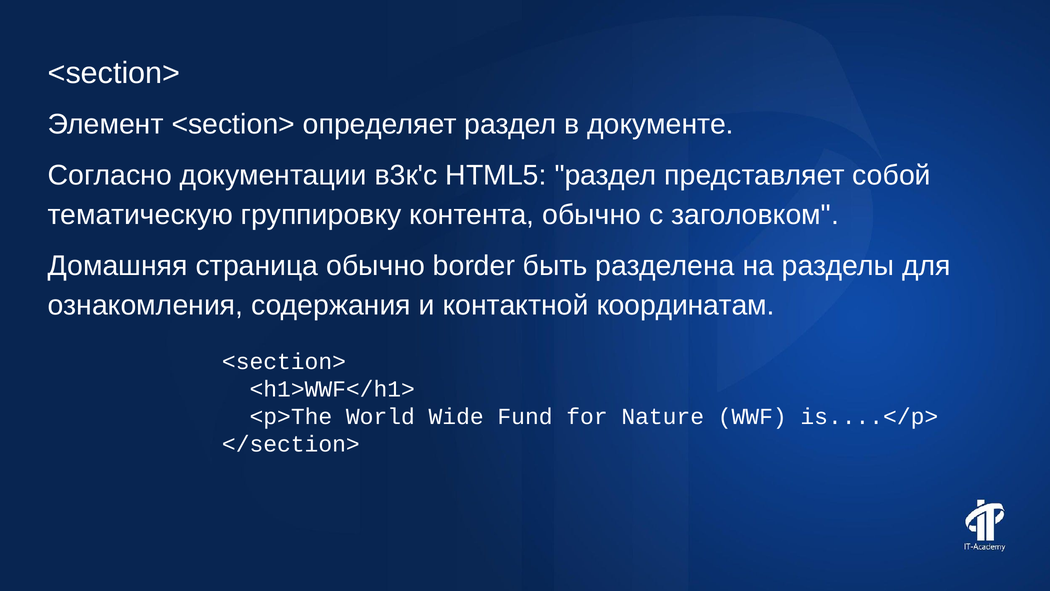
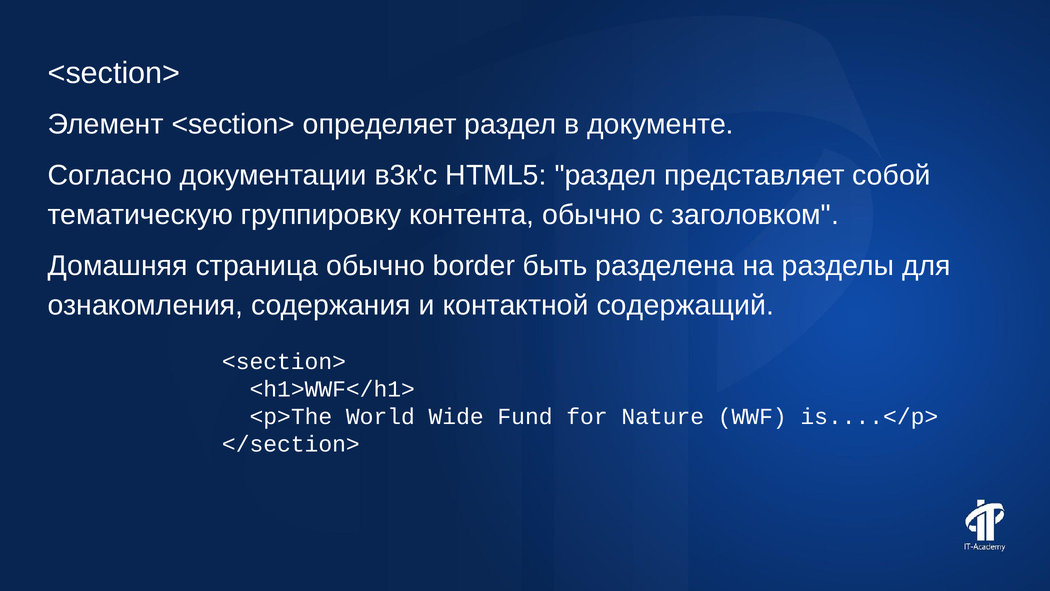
координатам: координатам -> содержащий (685, 305)
